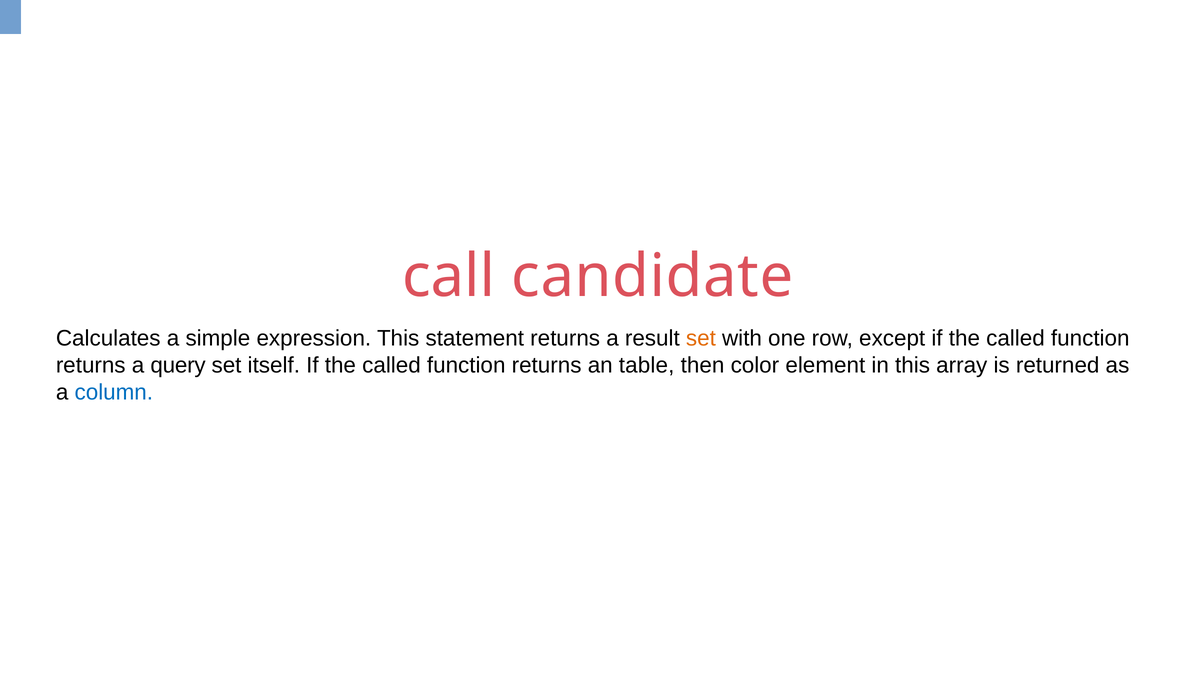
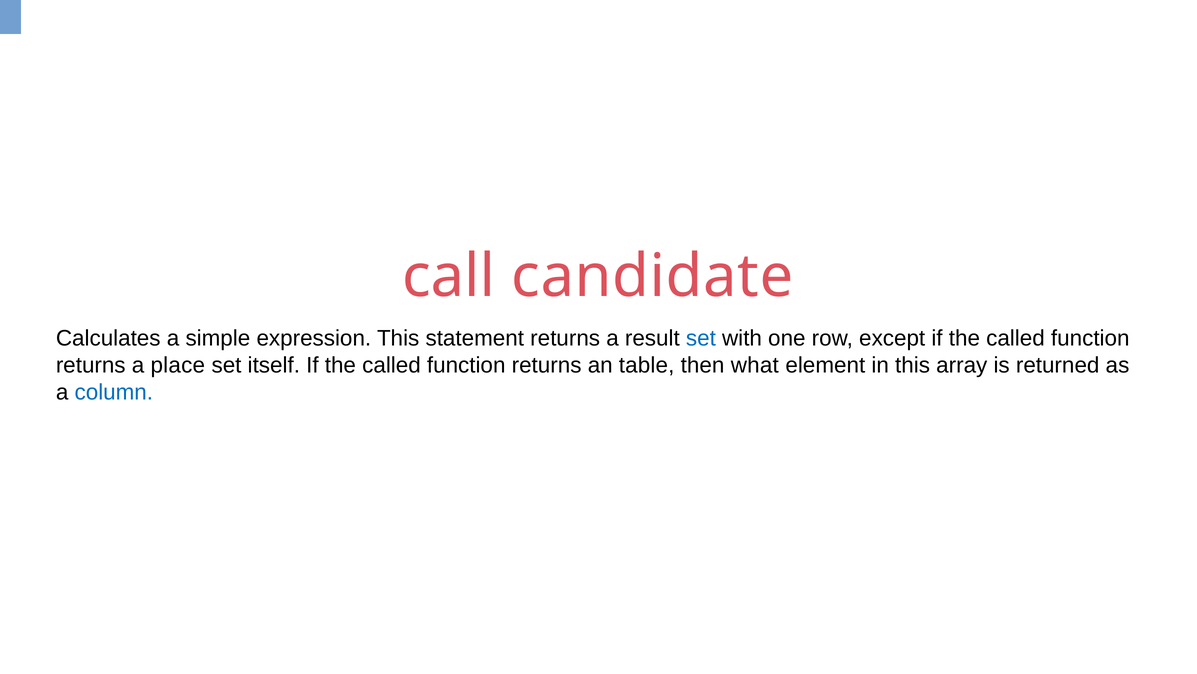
set colour: orange -> blue (701, 338)
query: query -> place (178, 365)
color: color -> what (755, 365)
